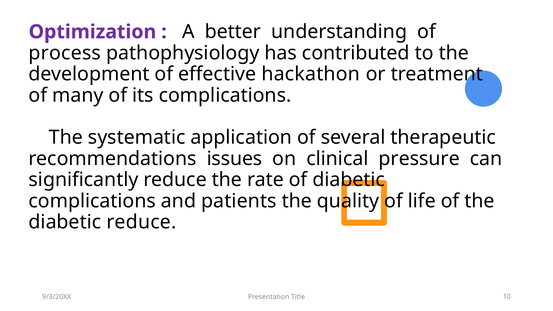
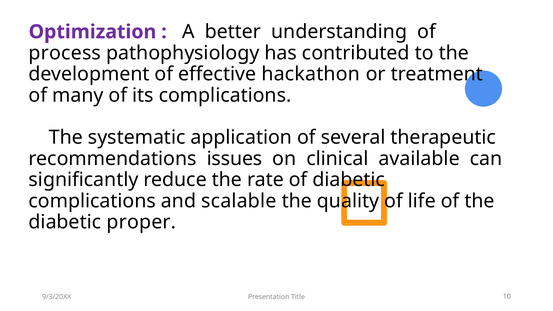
pressure: pressure -> available (419, 159)
patients: patients -> scalable (239, 201)
diabetic reduce: reduce -> proper (141, 222)
